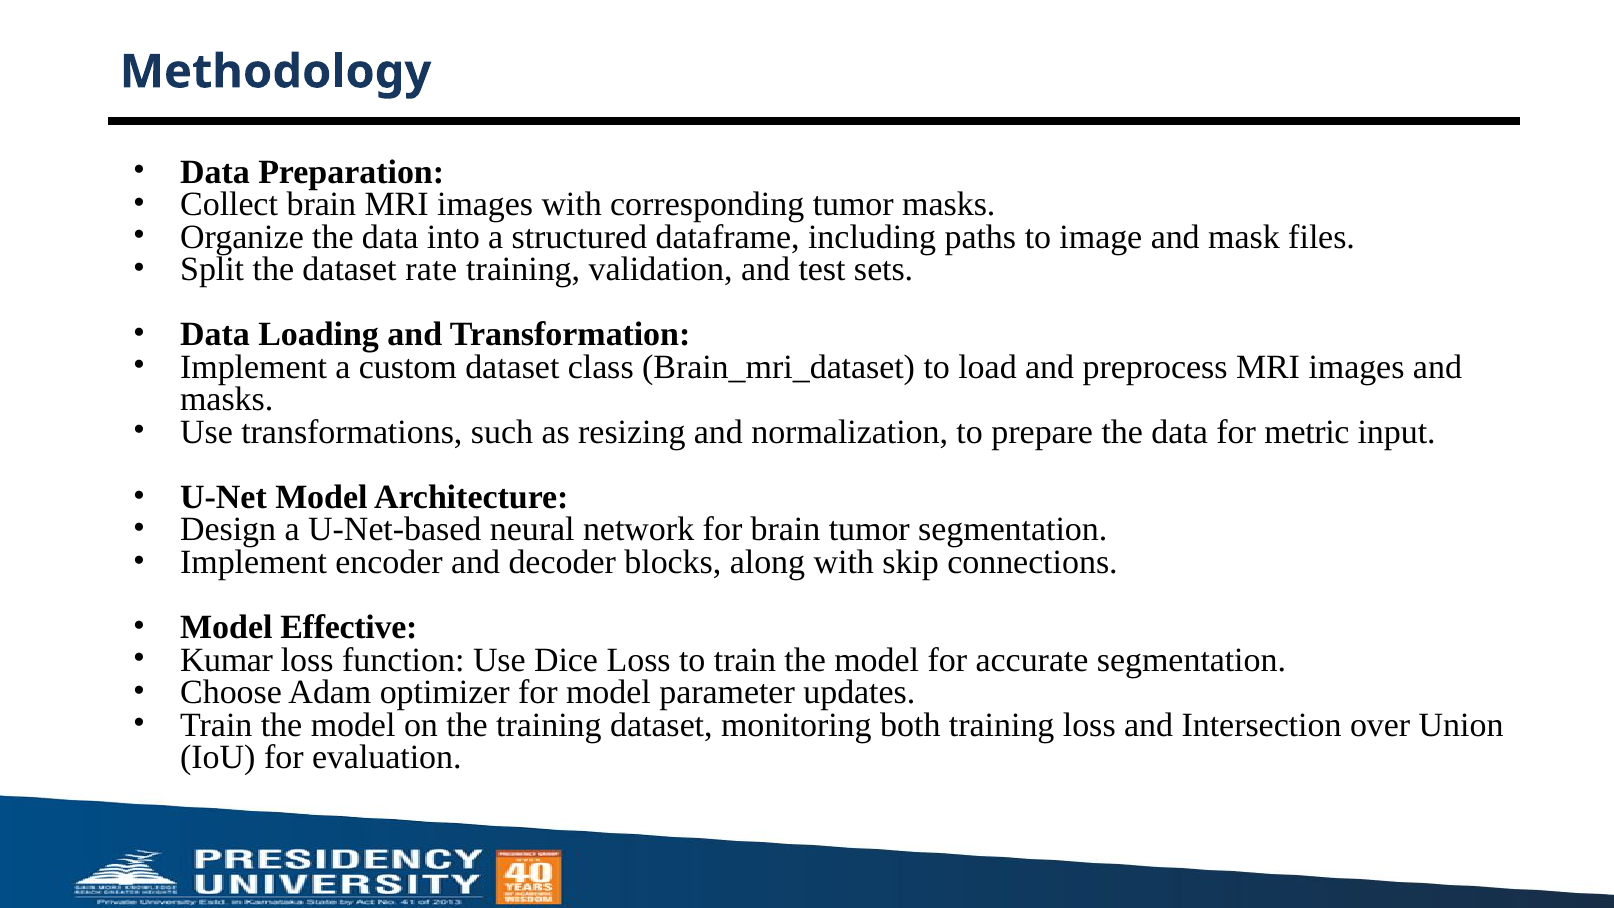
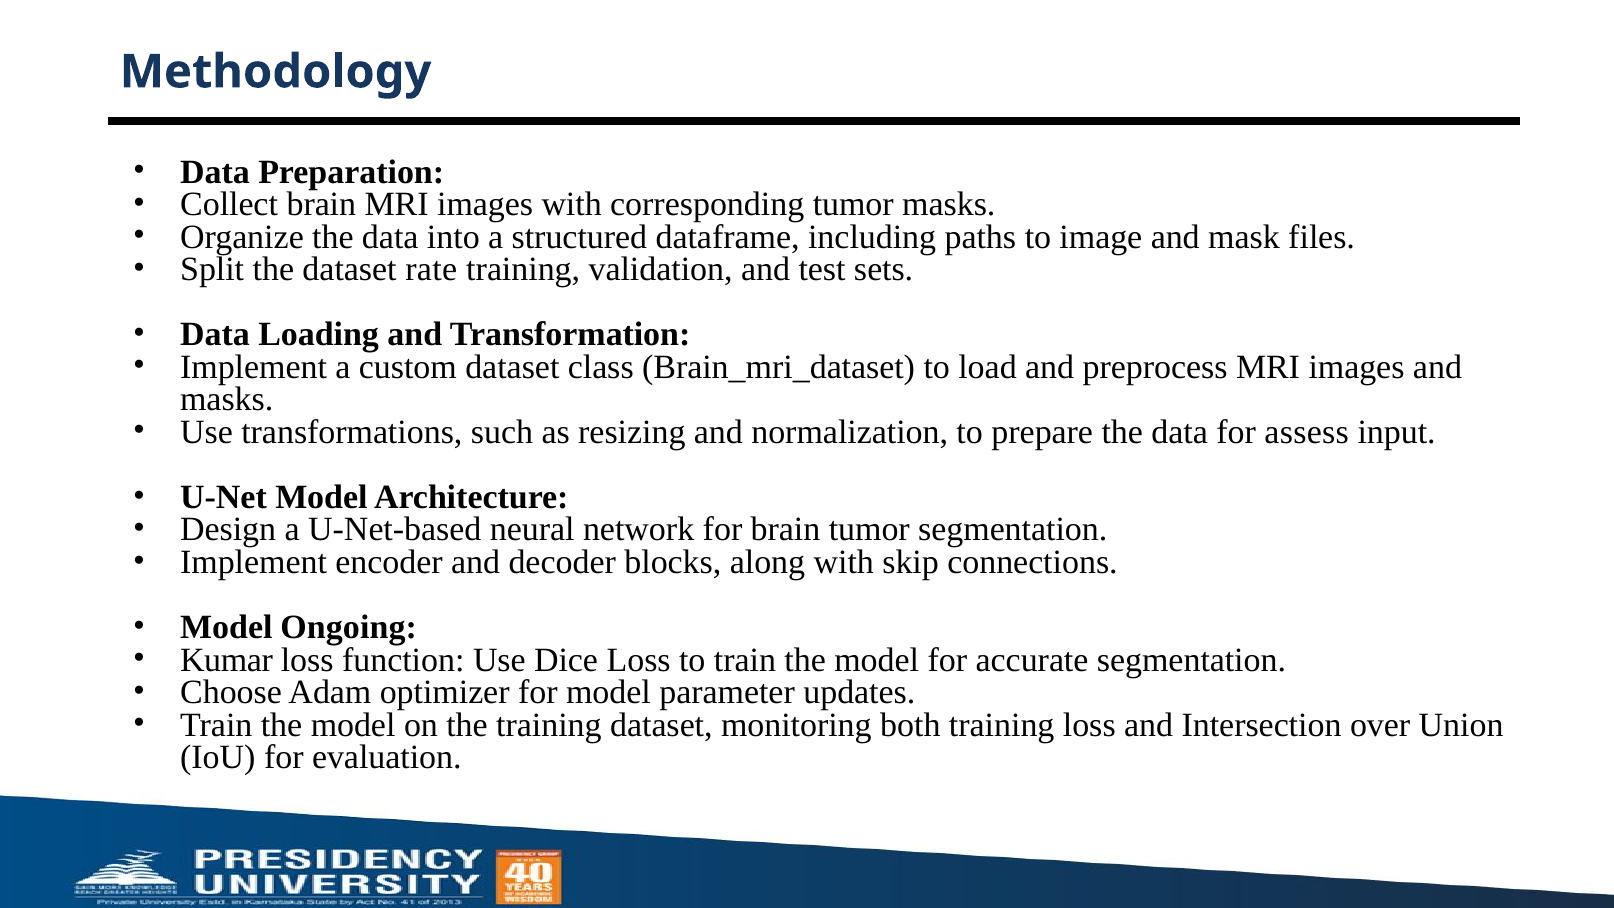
metric: metric -> assess (1307, 432)
Effective: Effective -> Ongoing (349, 627)
